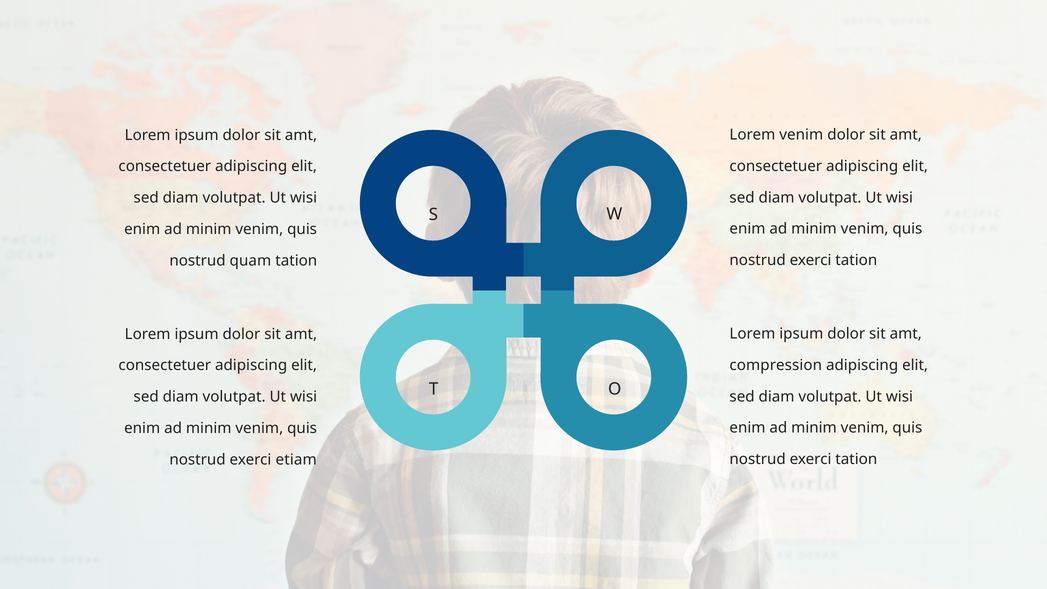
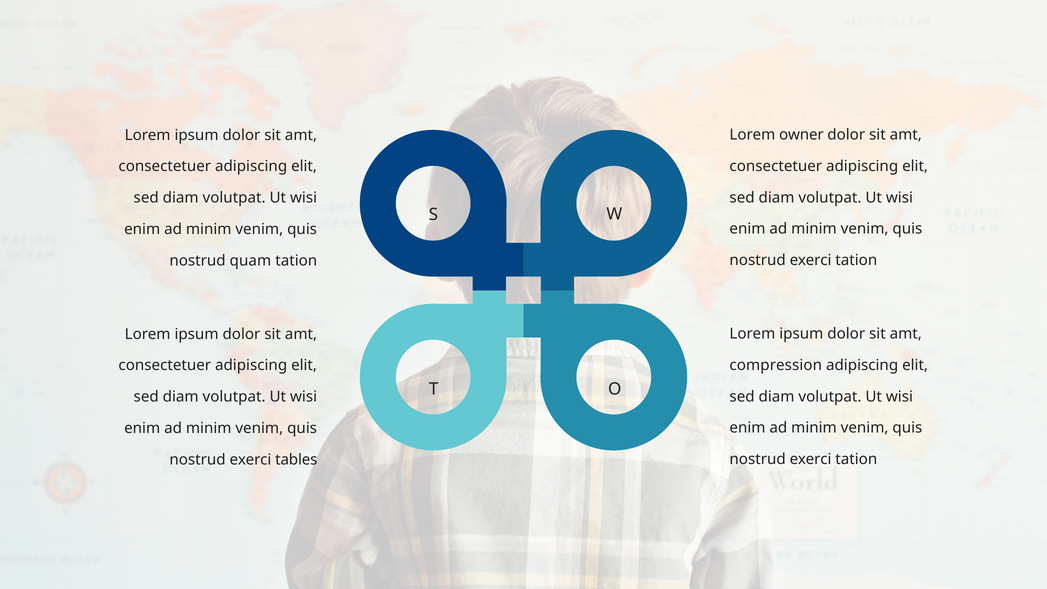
Lorem venim: venim -> owner (801, 135)
etiam: etiam -> tables (296, 460)
